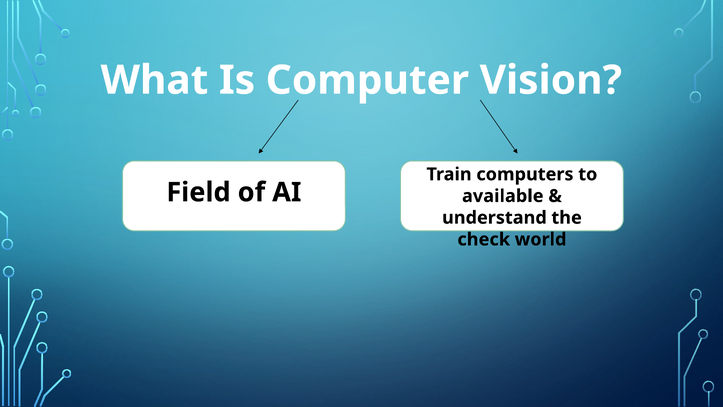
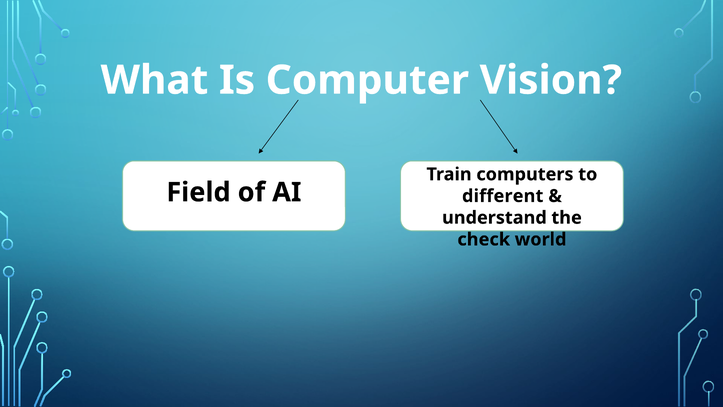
available: available -> different (503, 196)
